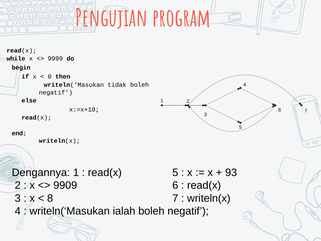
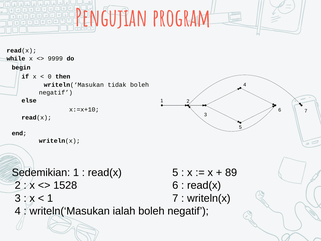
Dengannya: Dengannya -> Sedemikian (41, 172)
93: 93 -> 89 (231, 172)
9909: 9909 -> 1528 (65, 185)
8: 8 -> 1 (50, 198)
